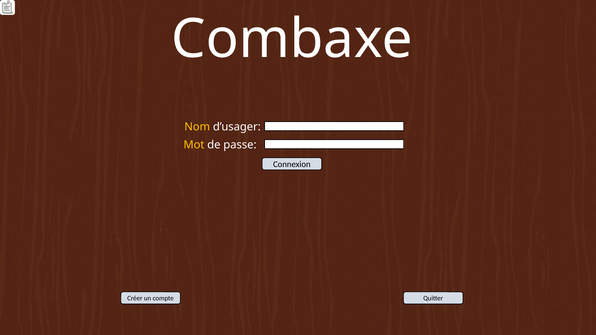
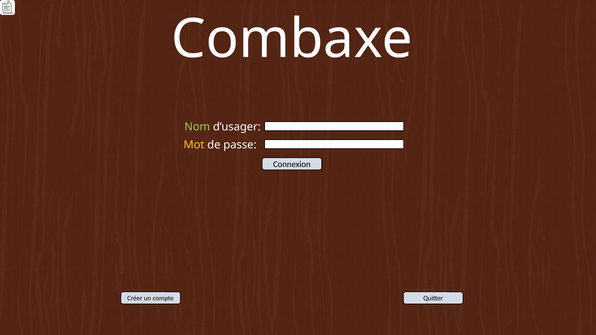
Nom colour: yellow -> light green (197, 127)
